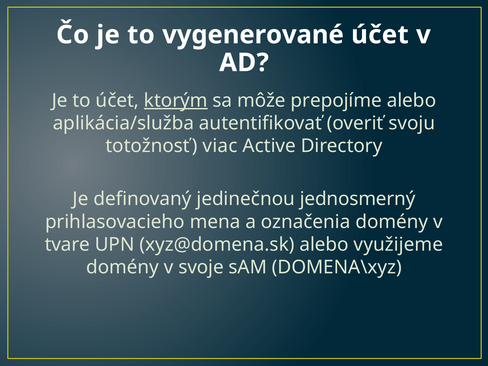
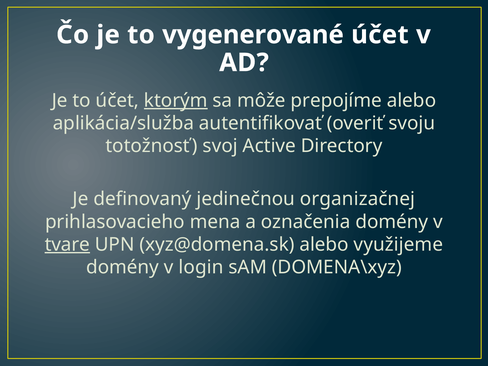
viac: viac -> svoj (220, 146)
jednosmerný: jednosmerný -> organizačnej (358, 199)
tvare underline: none -> present (67, 244)
svoje: svoje -> login (201, 267)
